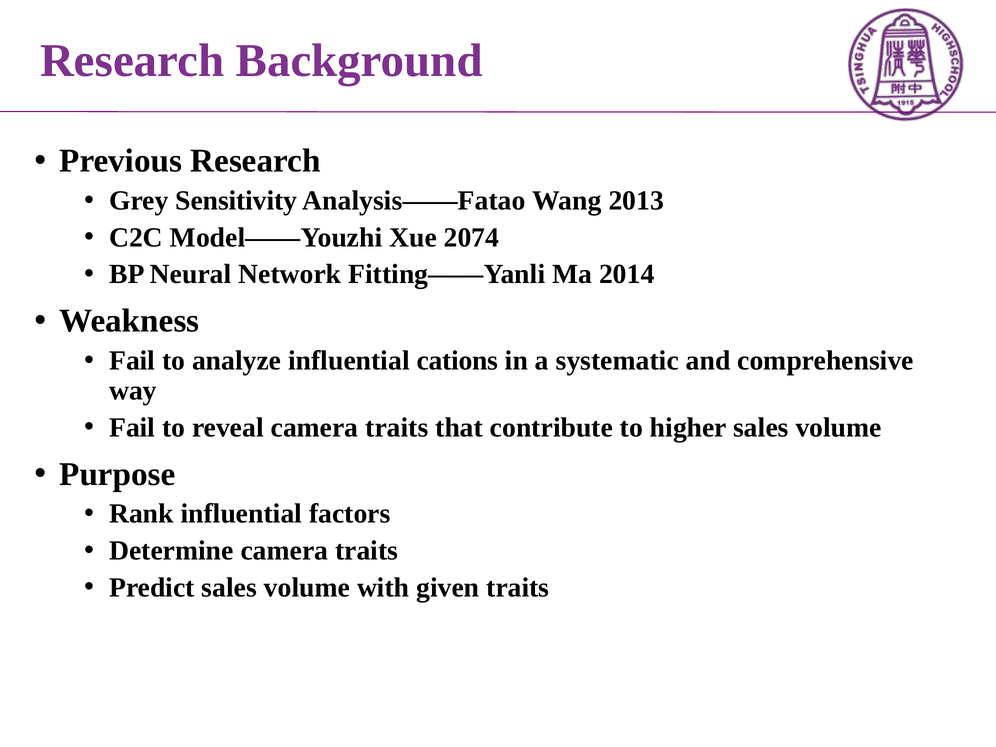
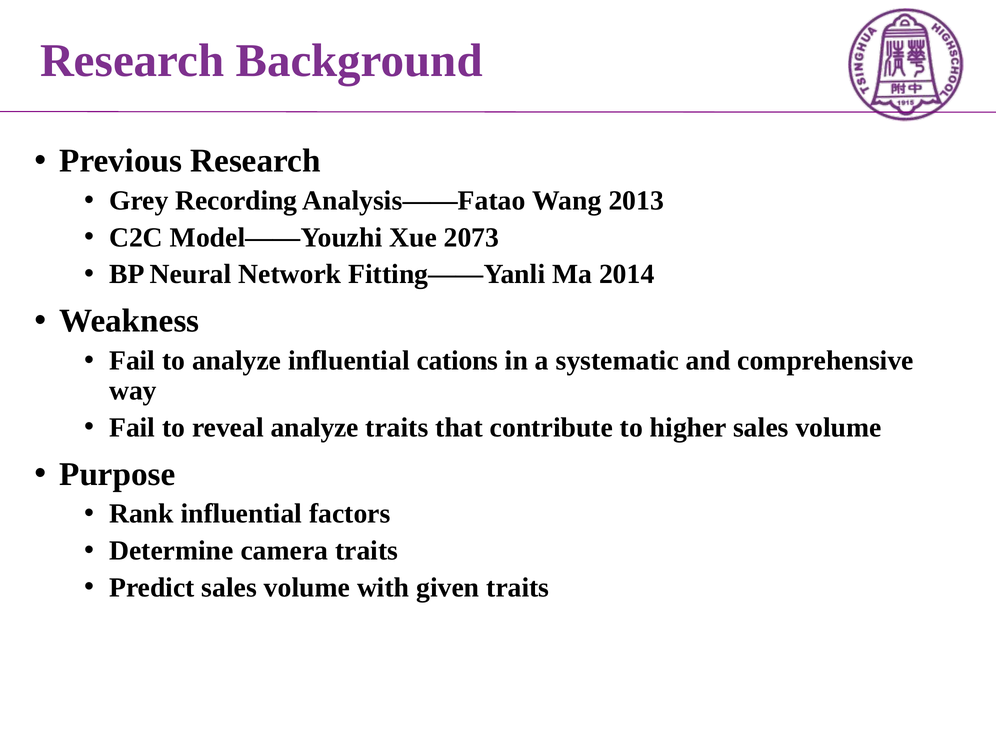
Sensitivity: Sensitivity -> Recording (236, 201)
2074: 2074 -> 2073 (471, 237)
reveal camera: camera -> analyze (315, 427)
